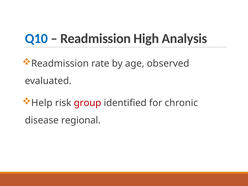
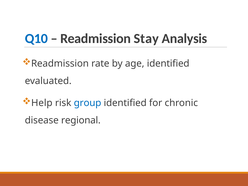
High: High -> Stay (146, 39)
age observed: observed -> identified (168, 64)
group colour: red -> blue (88, 103)
